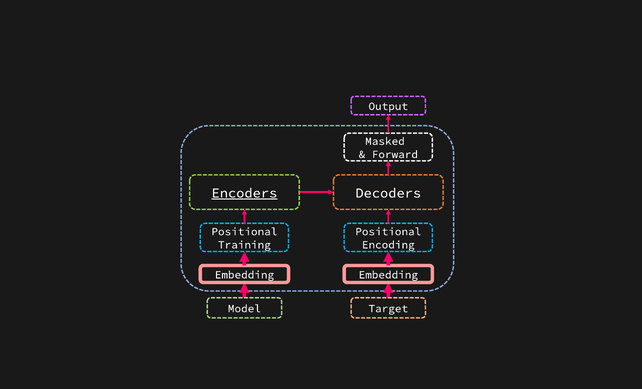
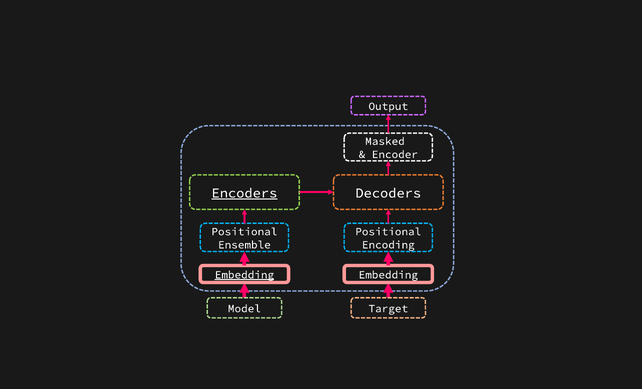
Forward: Forward -> Encoder (395, 154)
Training: Training -> Ensemble (244, 245)
Embedding underline: none -> present (244, 275)
